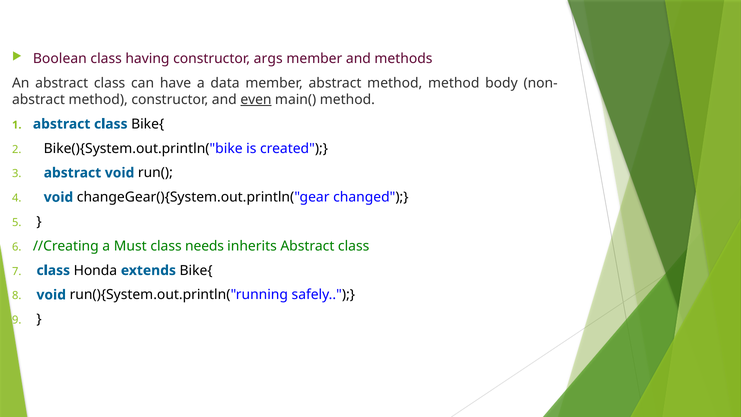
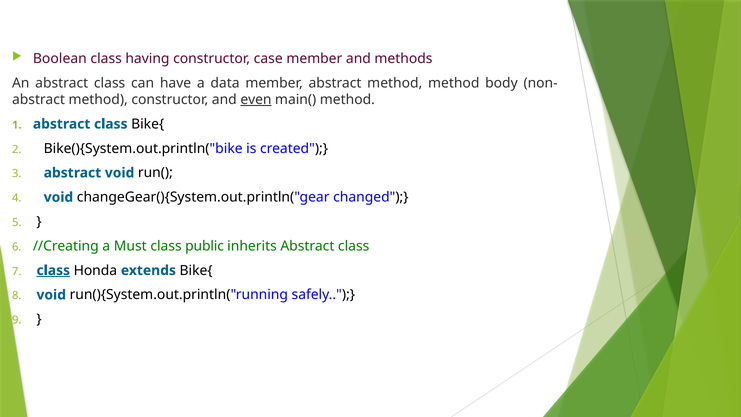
args: args -> case (268, 58)
needs: needs -> public (205, 246)
class underline: none -> present (53, 270)
